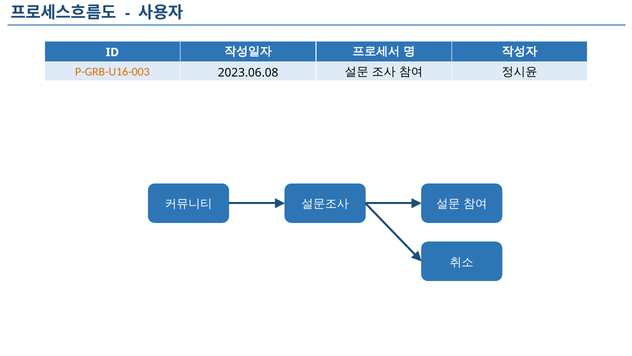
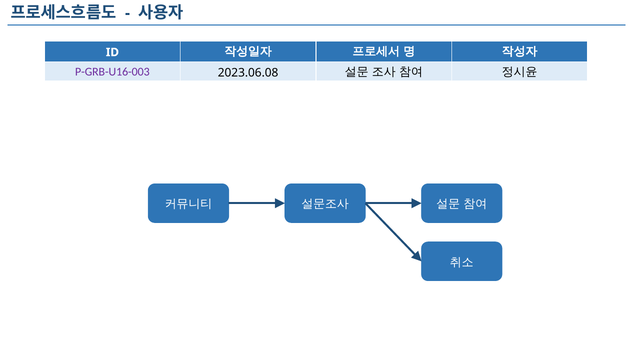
P-GRB-U16-003 colour: orange -> purple (112, 71)
